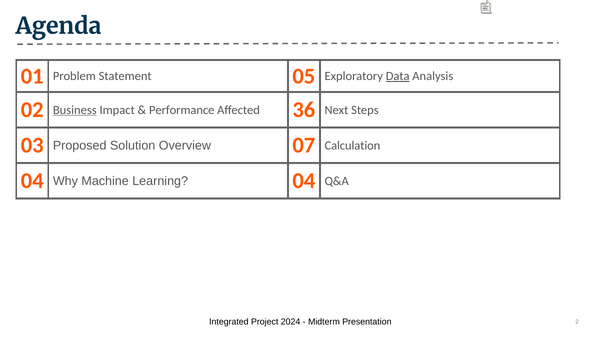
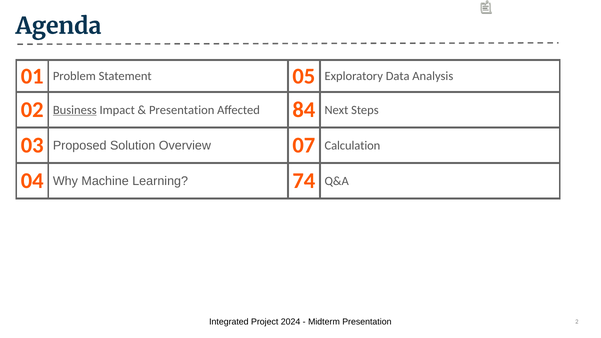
Data underline: present -> none (398, 76)
Performance: Performance -> Presentation (182, 110)
36: 36 -> 84 (304, 110)
Learning 04: 04 -> 74 (304, 181)
